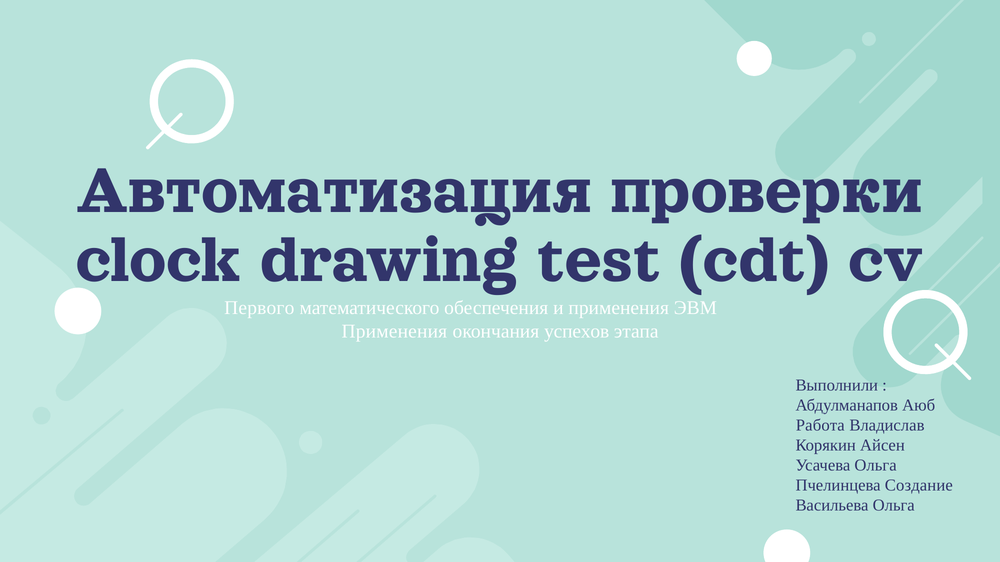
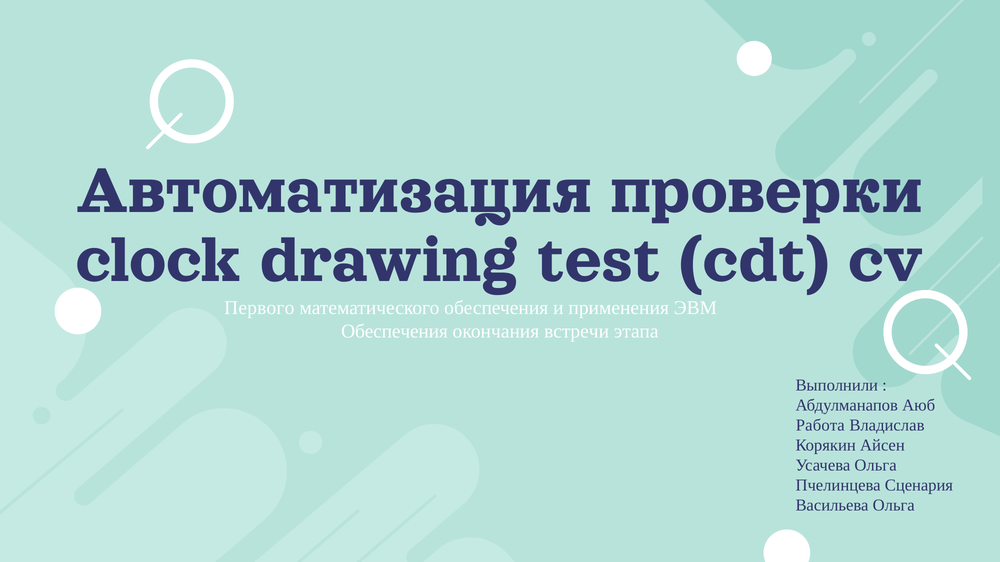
Применения: Применения -> Обеспечения (395, 332)
успехов: успехов -> встречи (577, 332)
Создание: Создание -> Сценария (919, 486)
